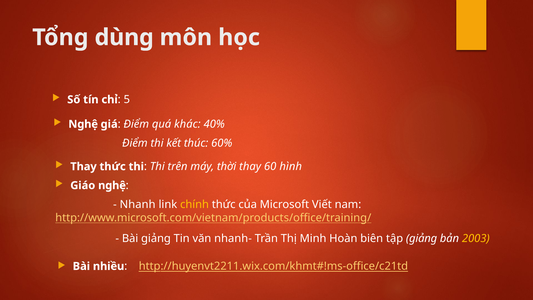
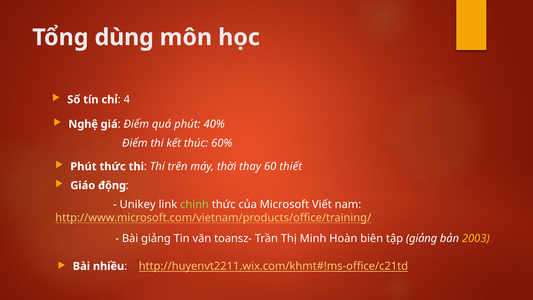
5: 5 -> 4 (127, 100)
quá khác: khác -> phút (187, 124)
Thay: Thay -> Phút (83, 166)
hình: hình -> thiết (291, 166)
nghệ: nghệ -> động (112, 185)
Nhanh: Nhanh -> Unikey (138, 204)
chính colour: yellow -> light green (195, 204)
nhanh-: nhanh- -> toansz- (233, 238)
